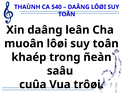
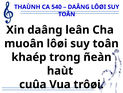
saâu: saâu -> haùt (60, 70)
